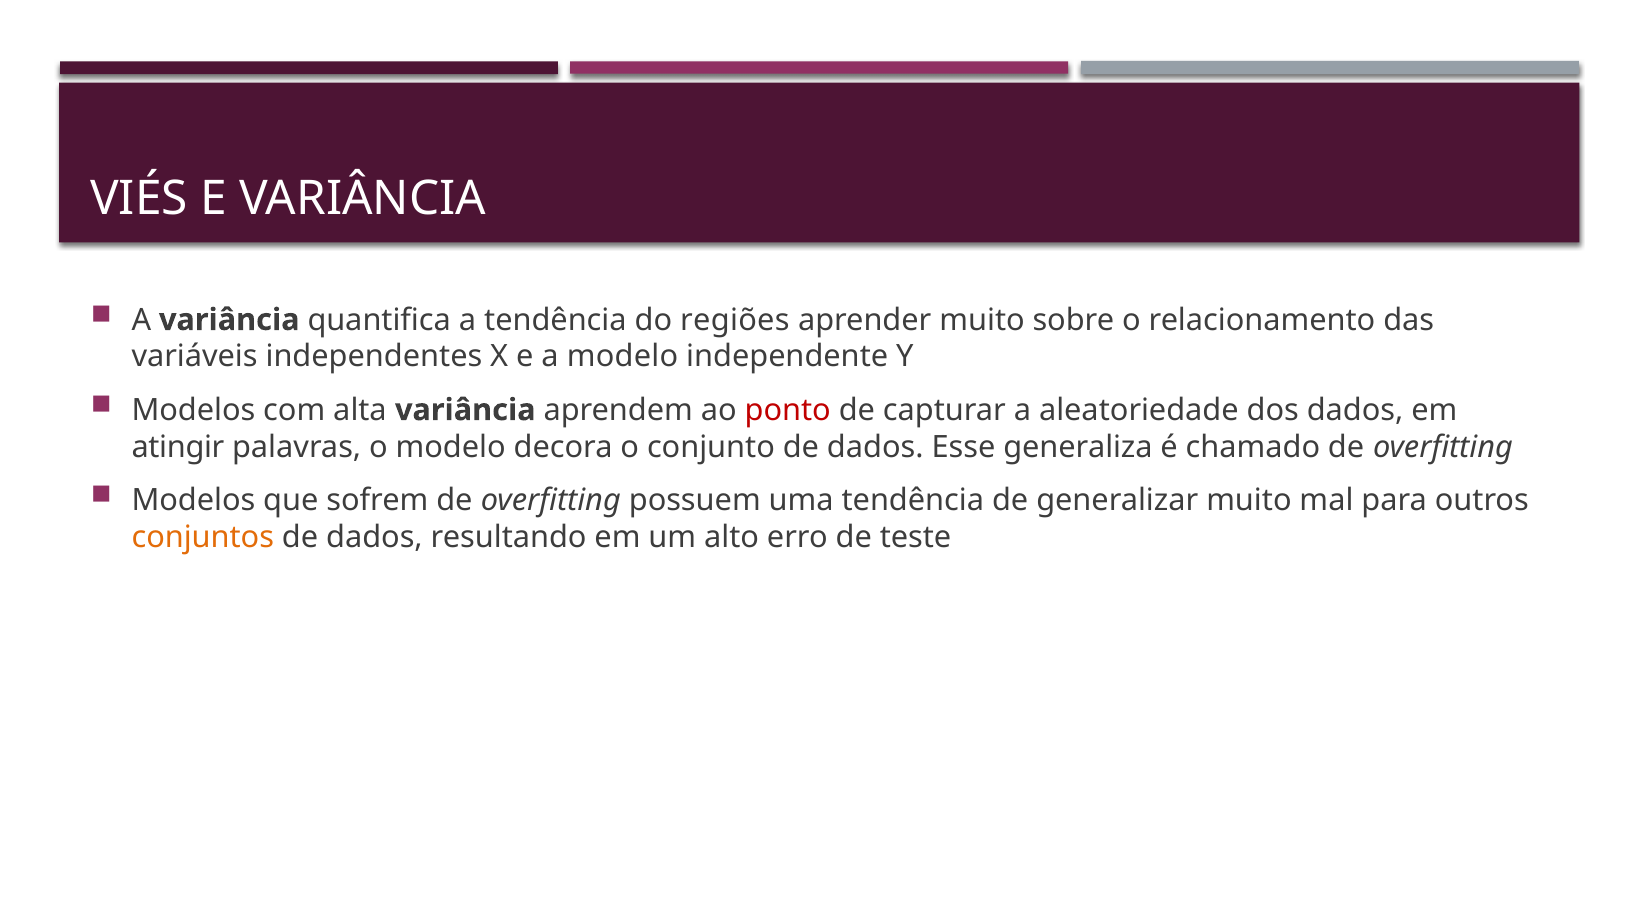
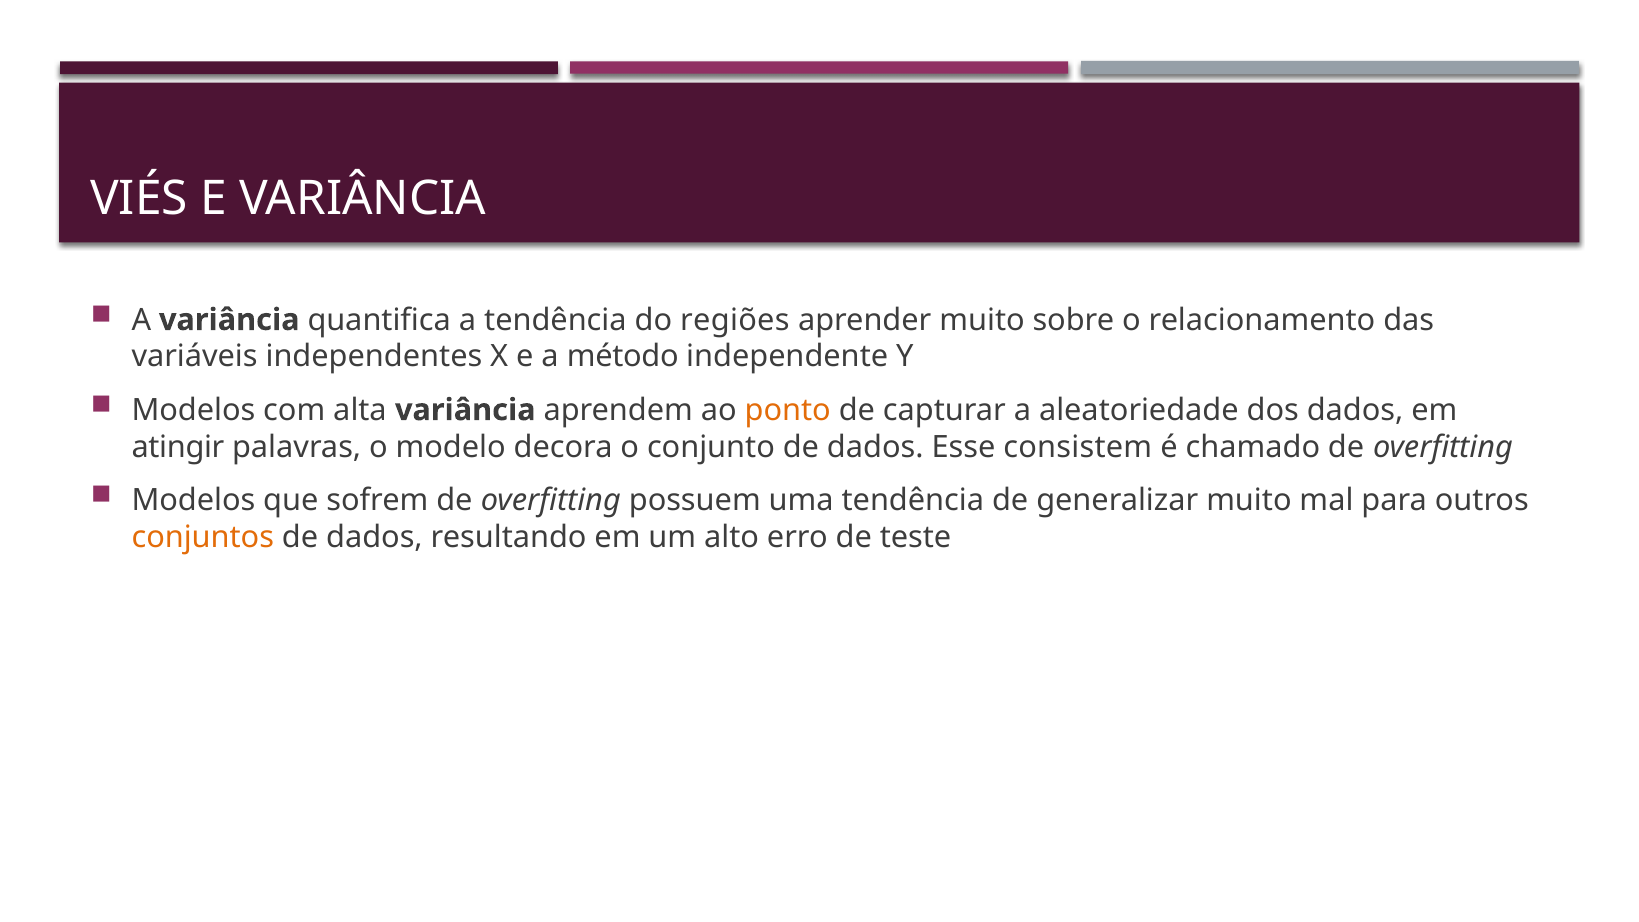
a modelo: modelo -> método (623, 357)
ponto colour: red -> orange (788, 410)
generaliza: generaliza -> consistem (1078, 447)
